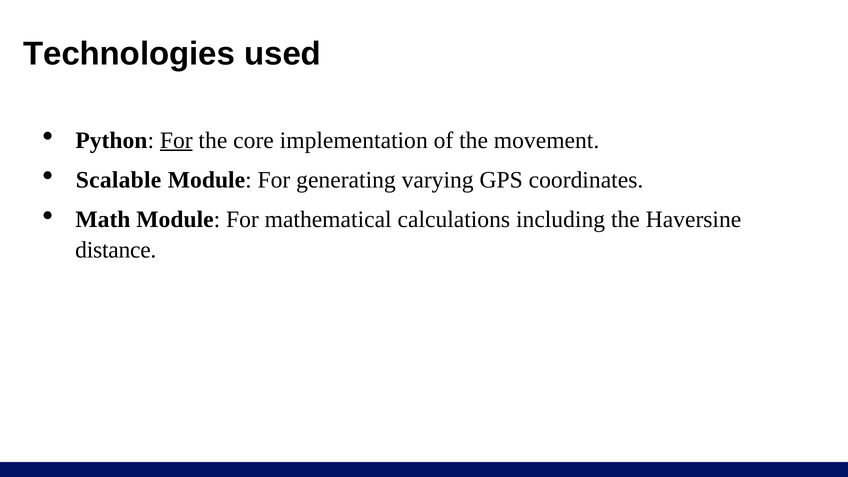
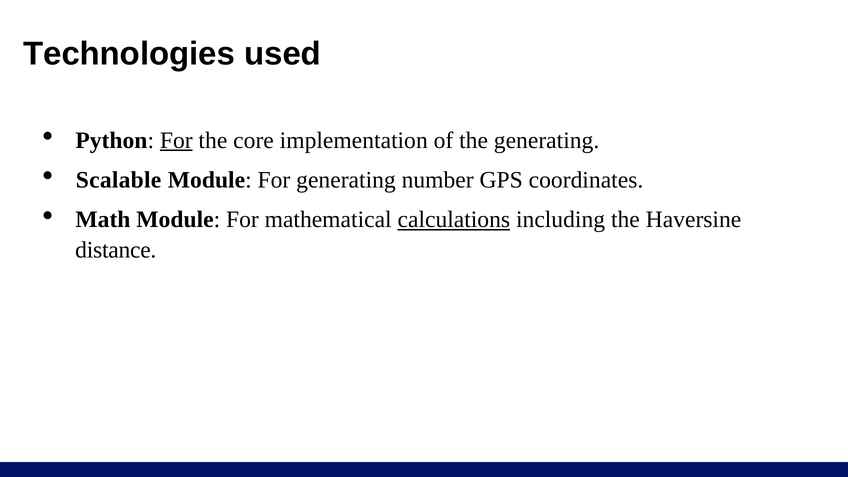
the movement: movement -> generating (547, 140)
varying: varying -> number (438, 180)
calculations underline: none -> present (454, 220)
